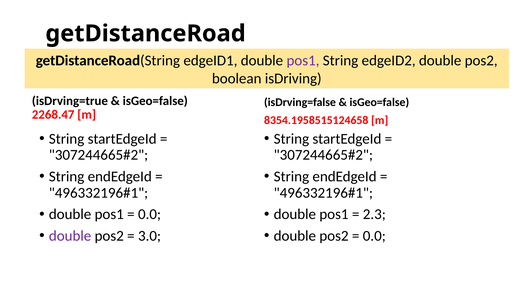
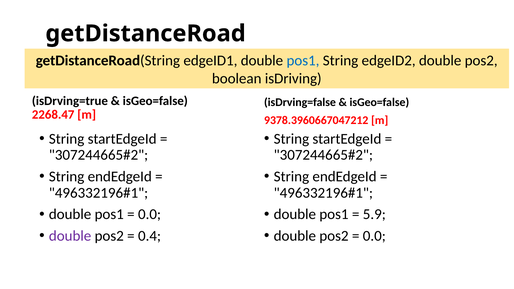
pos1 colour: purple -> blue (303, 61)
8354.1958515124658: 8354.1958515124658 -> 9378.3960667047212 (316, 120)
2.3: 2.3 -> 5.9 (374, 214)
3.0: 3.0 -> 0.4 (149, 236)
